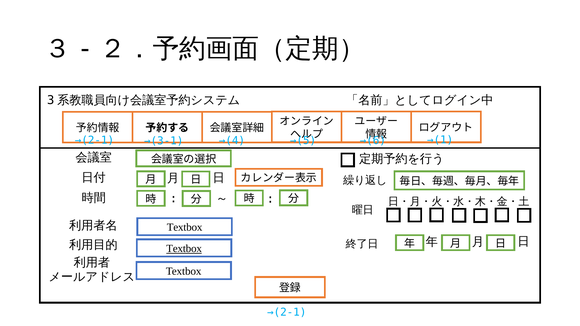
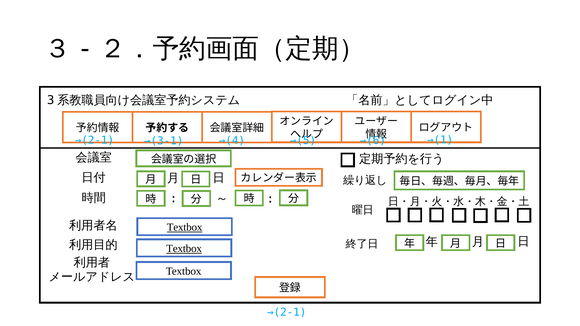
Textbox underline: none -> present (185, 228)
